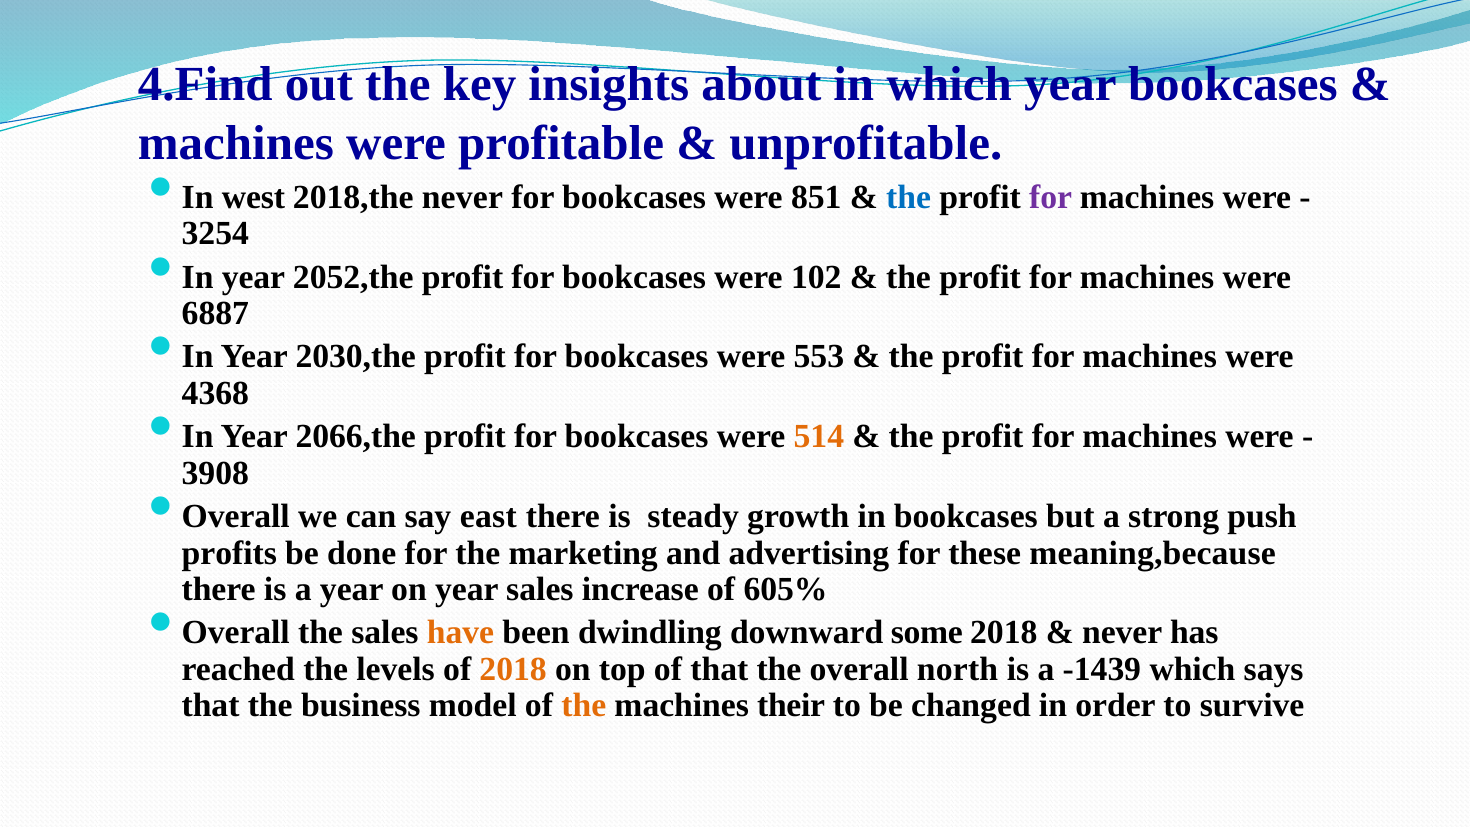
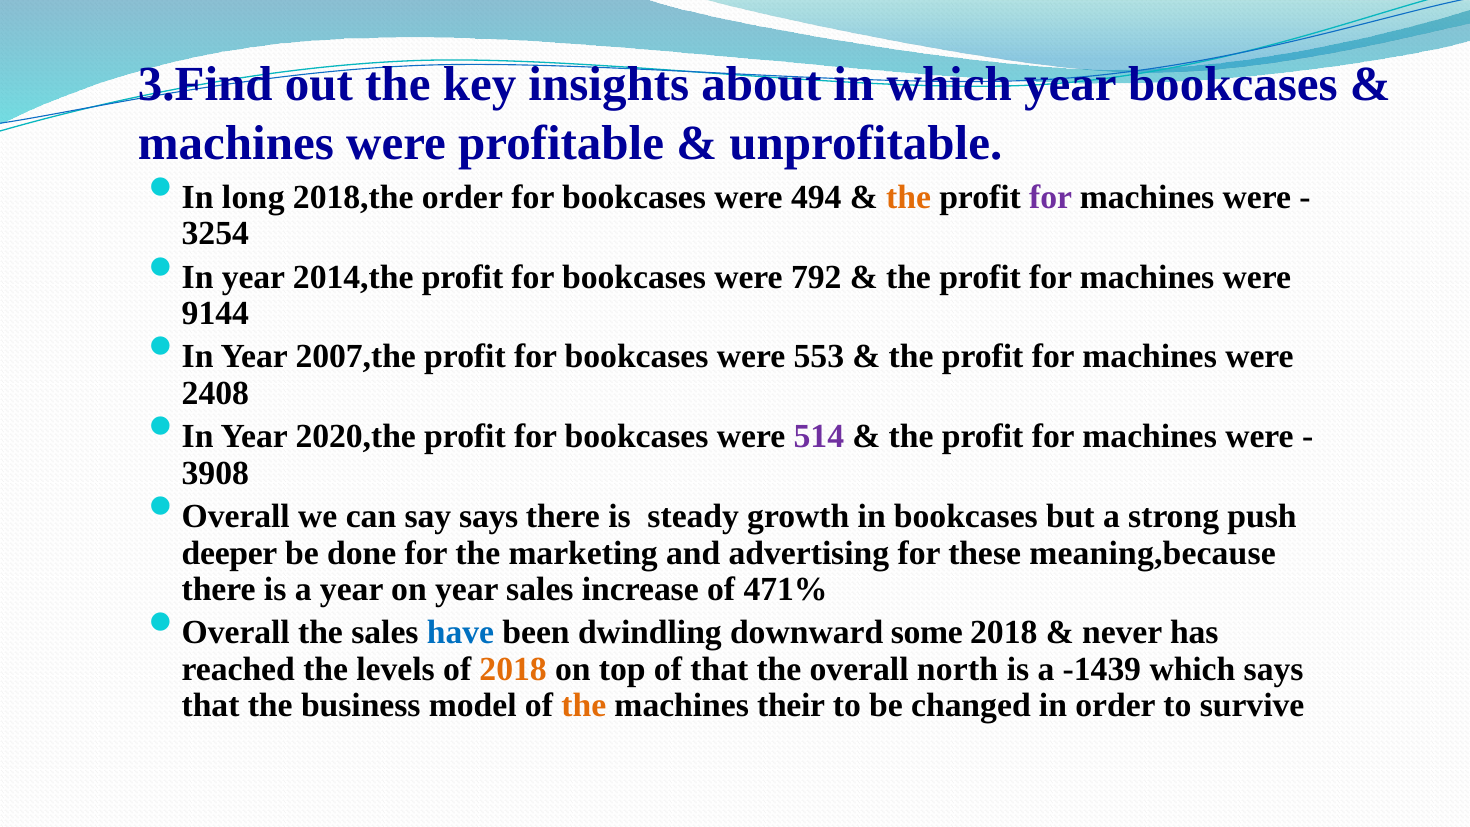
4.Find: 4.Find -> 3.Find (205, 84)
west: west -> long (253, 197)
2018,the never: never -> order (462, 197)
851: 851 -> 494 (816, 197)
the colour: blue -> orange (909, 197)
2052,the: 2052,the -> 2014,the (353, 277)
102: 102 -> 792 (816, 277)
6887: 6887 -> 9144 (215, 313)
2030,the: 2030,the -> 2007,the (356, 357)
4368: 4368 -> 2408 (215, 393)
2066,the: 2066,the -> 2020,the (356, 437)
514 colour: orange -> purple (819, 437)
say east: east -> says (489, 517)
profits: profits -> deeper (230, 553)
605%: 605% -> 471% (786, 589)
have colour: orange -> blue (460, 633)
